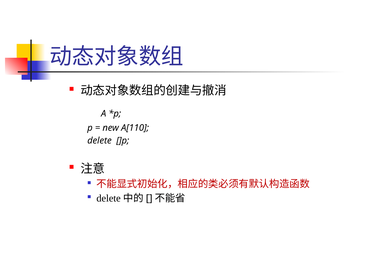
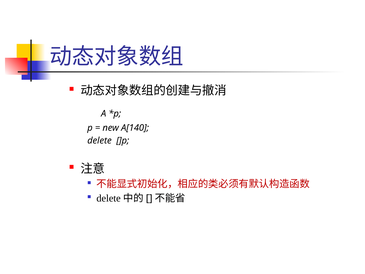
A[110: A[110 -> A[140 (135, 128)
